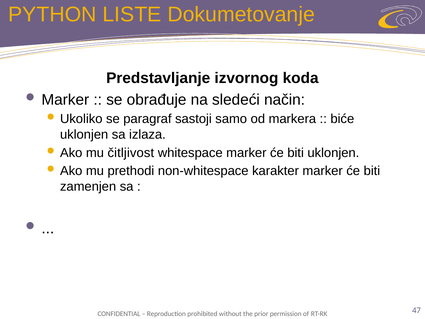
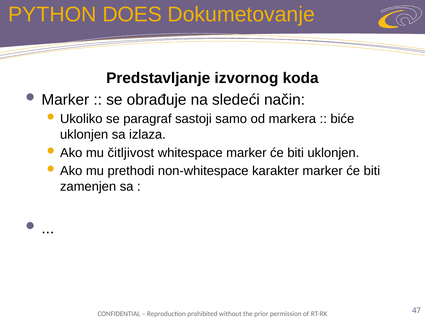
LISTE: LISTE -> DOES (132, 14)
